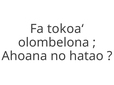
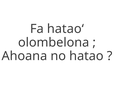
tokoa‘: tokoa‘ -> hatao‘ (65, 29)
